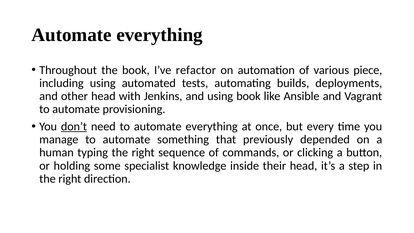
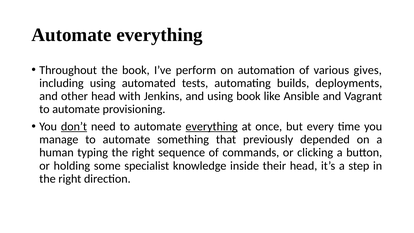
refactor: refactor -> perform (196, 70)
piece: piece -> gives (368, 70)
everything underline: none -> present (212, 126)
